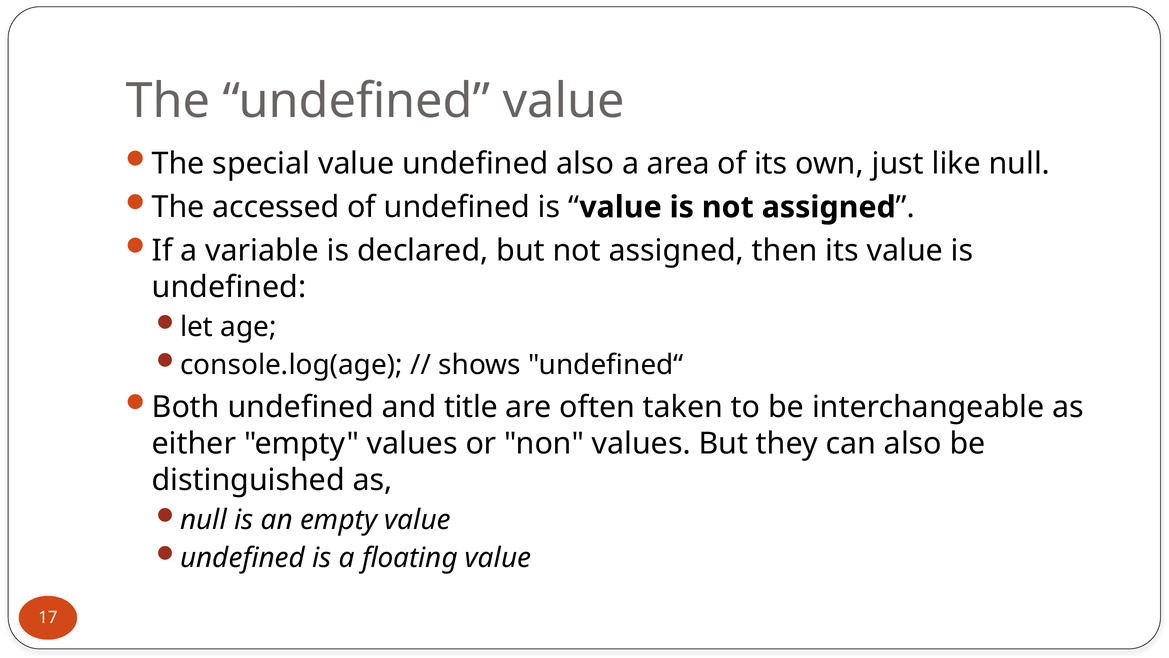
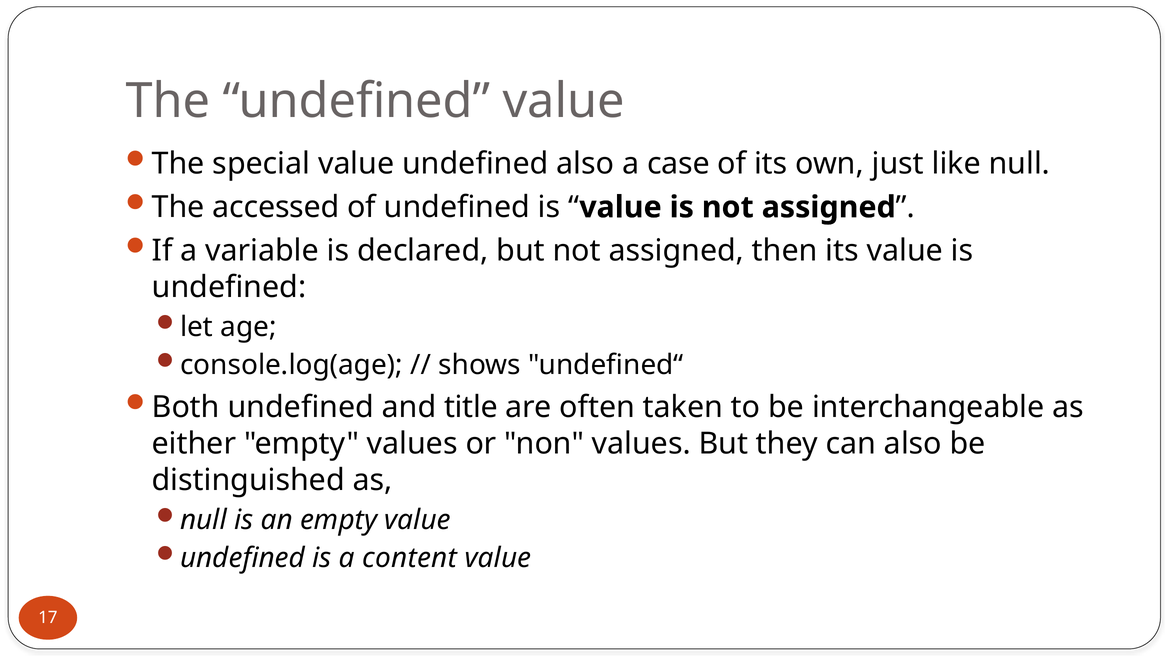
area: area -> case (678, 164)
floating: floating -> content (410, 558)
